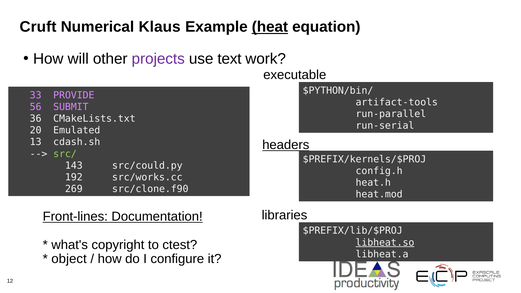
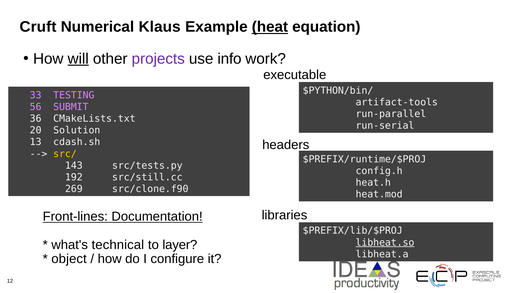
will underline: none -> present (78, 59)
text: text -> info (229, 59)
PROVIDE: PROVIDE -> TESTING (74, 95)
Emulated: Emulated -> Solution (77, 130)
headers underline: present -> none (286, 145)
src/ colour: light green -> yellow (65, 154)
$PREFIX/kernels/$PROJ: $PREFIX/kernels/$PROJ -> $PREFIX/runtime/$PROJ (364, 159)
src/could.py: src/could.py -> src/tests.py (147, 166)
src/works.cc: src/works.cc -> src/still.cc (147, 177)
copyright: copyright -> technical (118, 245)
ctest: ctest -> layer (180, 245)
